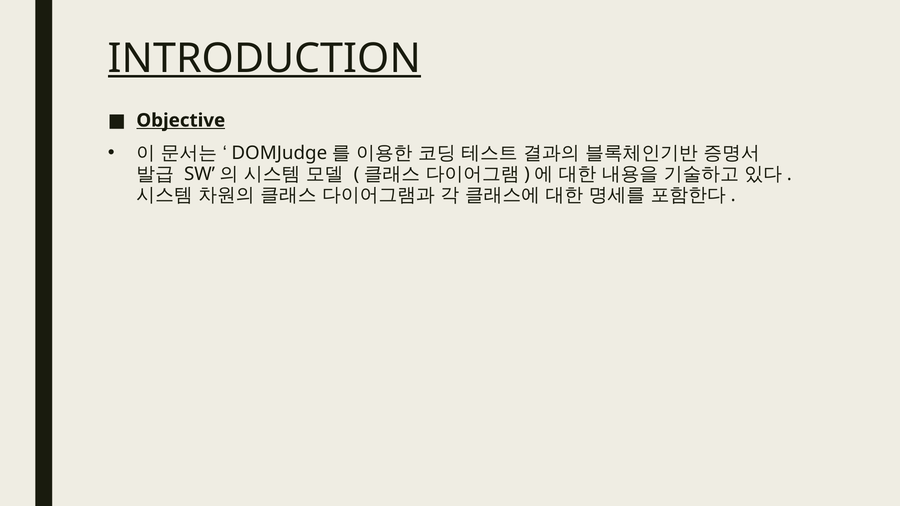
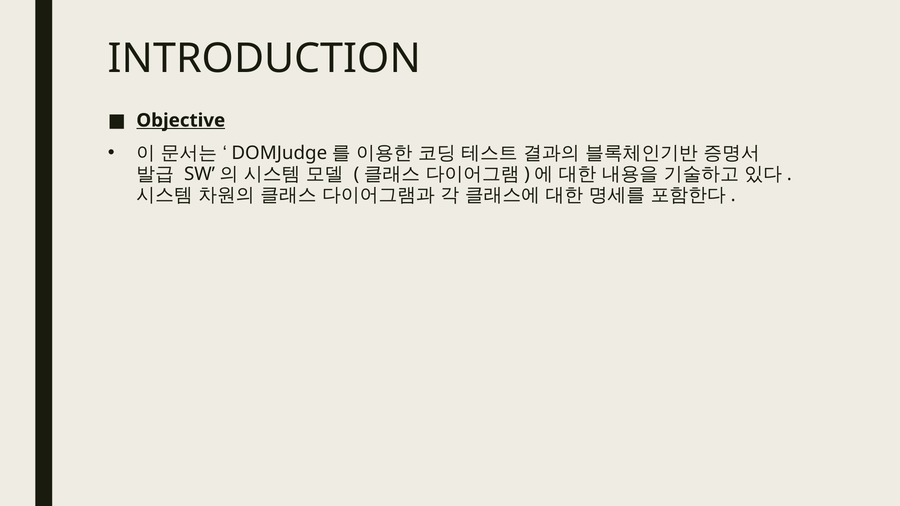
INTRODUCTION underline: present -> none (264, 59)
